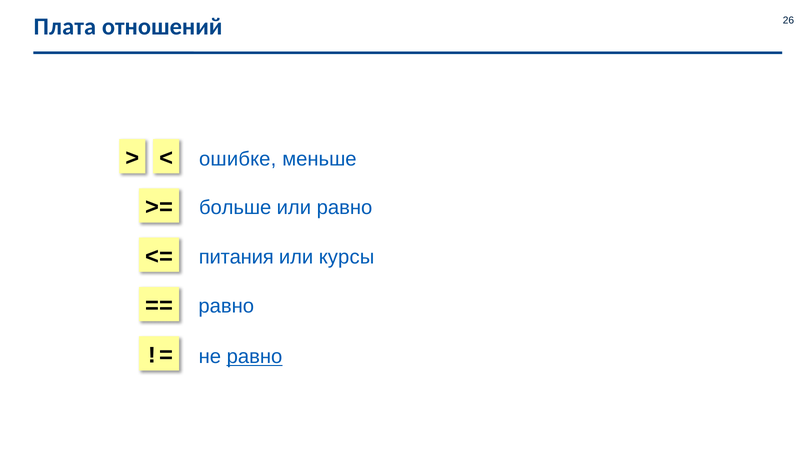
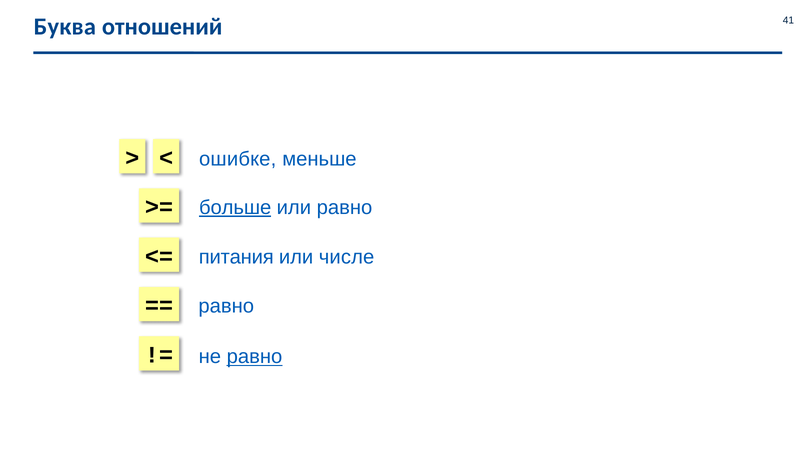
Плата: Плата -> Буква (65, 27)
26: 26 -> 41 (788, 20)
больше underline: none -> present (235, 208)
курсы: курсы -> числе (347, 257)
